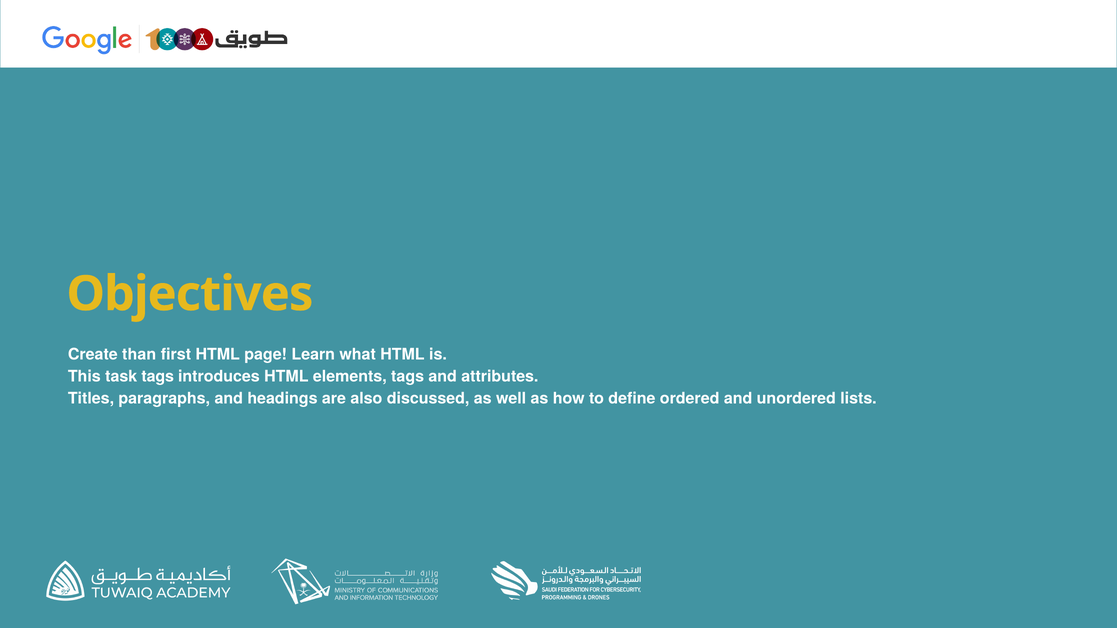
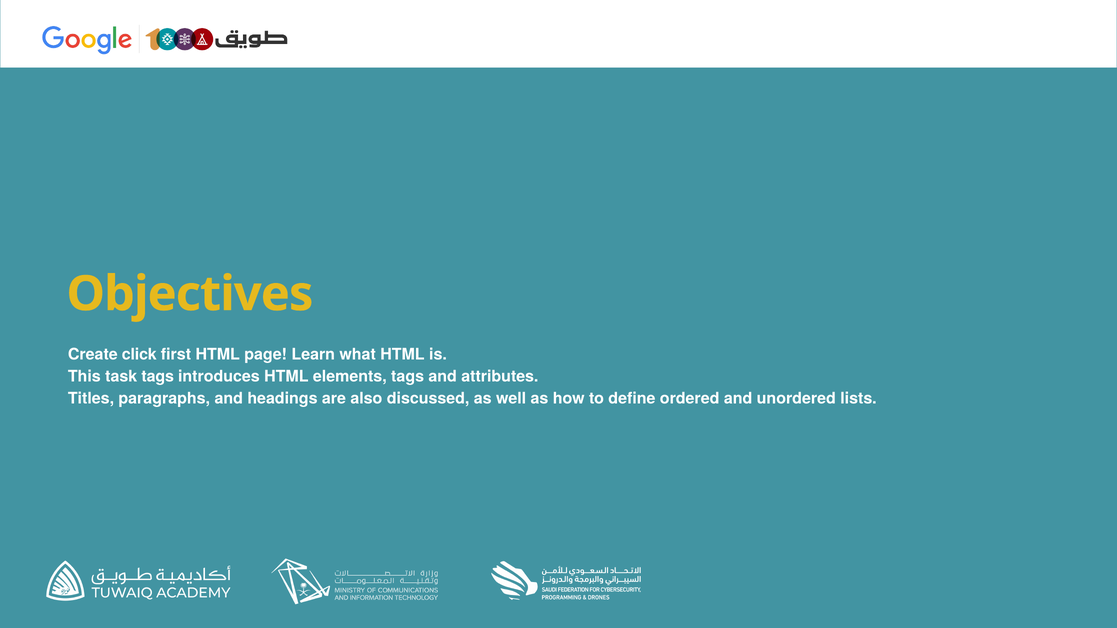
than: than -> click (139, 354)
